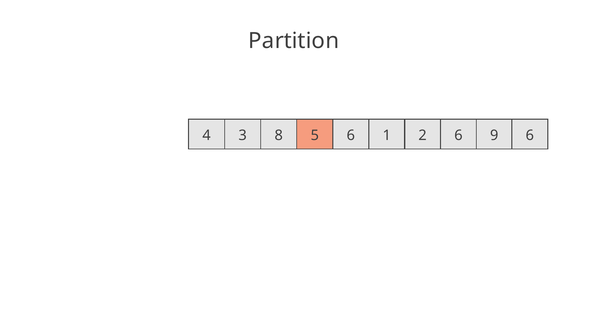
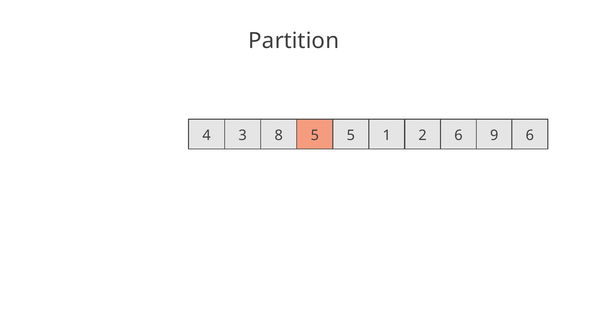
5 6: 6 -> 5 (351, 135)
